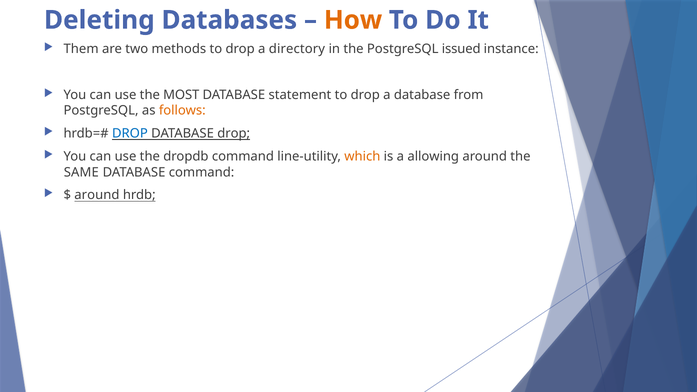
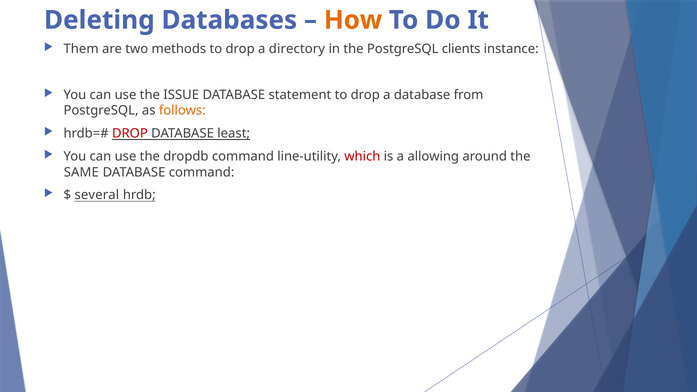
issued: issued -> clients (461, 49)
MOST: MOST -> ISSUE (181, 95)
DROP colour: blue -> red (130, 134)
DATABASE drop: drop -> least (234, 134)
which colour: orange -> red (362, 157)
around: around -> several (97, 195)
